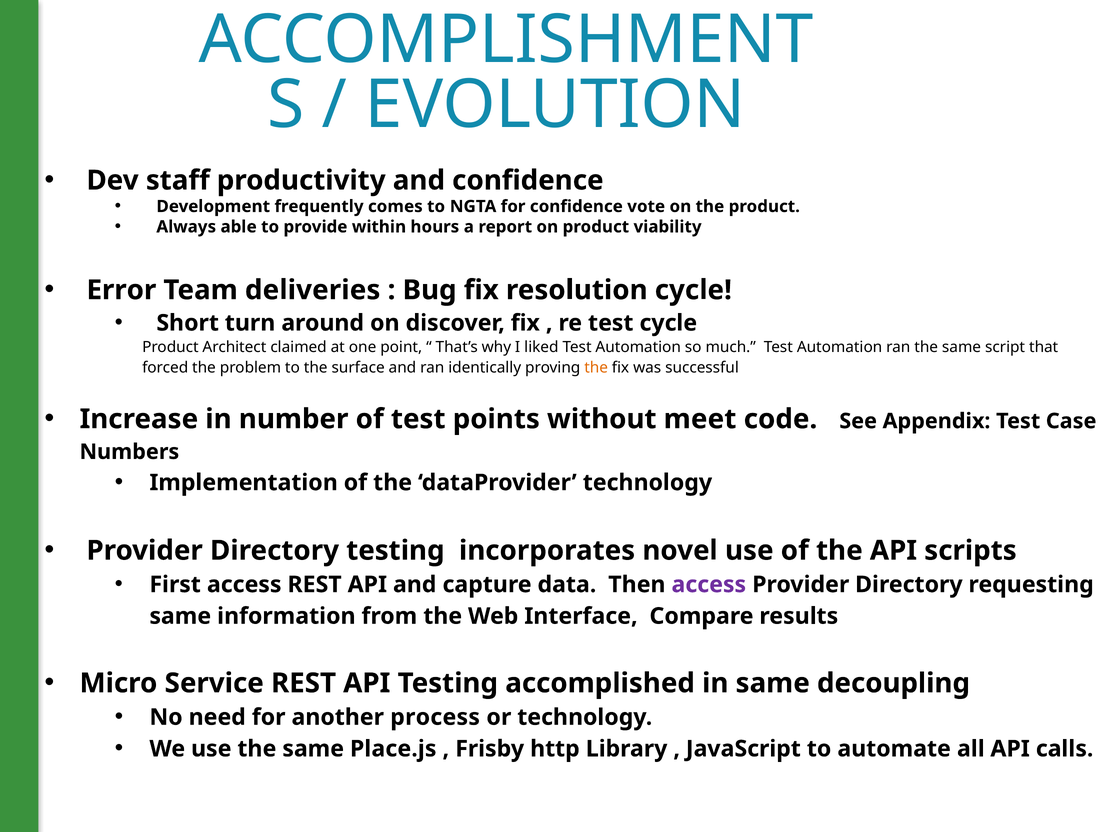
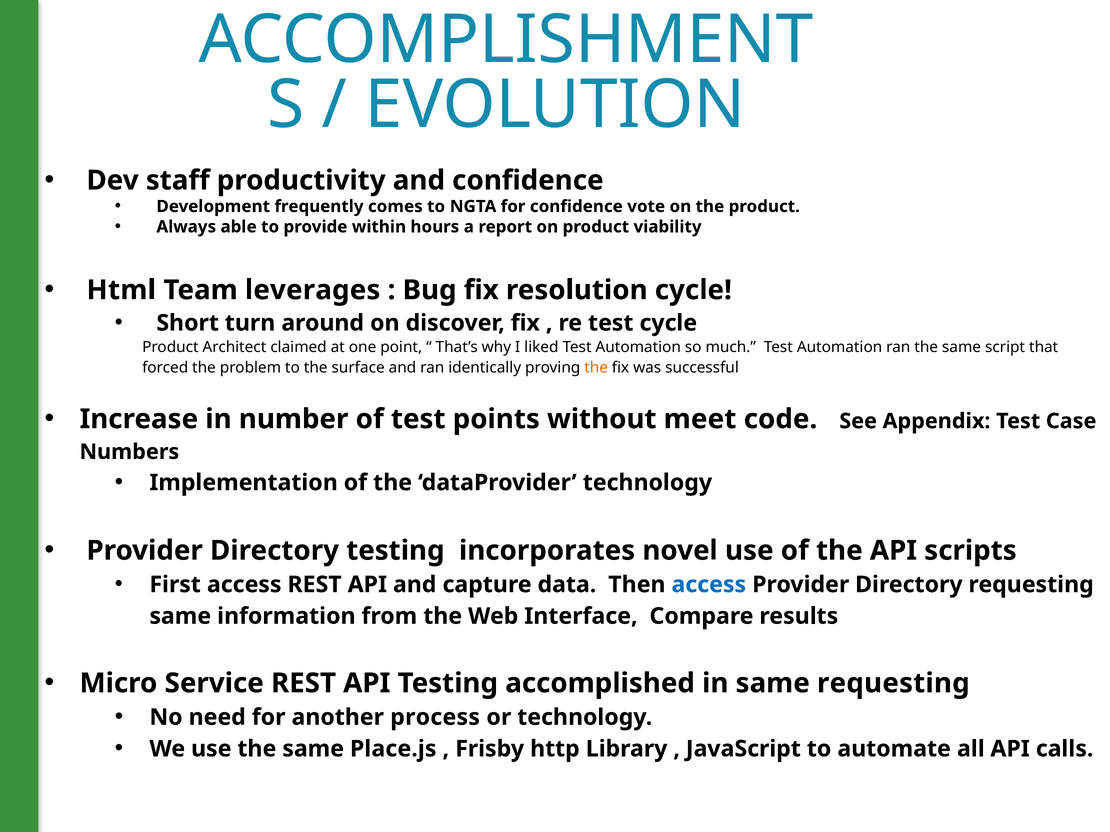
Error: Error -> Html (121, 290)
deliveries: deliveries -> leverages (313, 290)
access colour: purple -> blue (709, 585)
same decoupling: decoupling -> requesting (893, 684)
